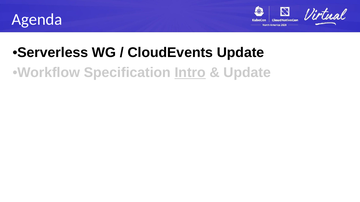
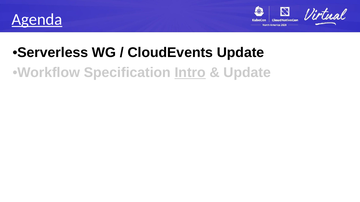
Agenda underline: none -> present (37, 19)
